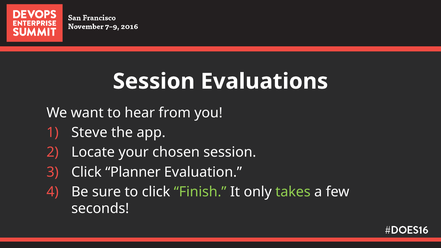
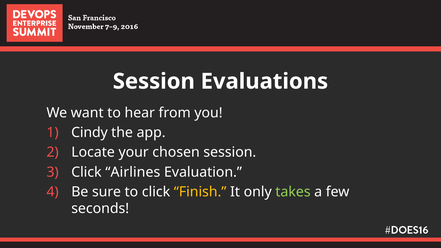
Steve: Steve -> Cindy (89, 133)
Planner: Planner -> Airlines (133, 172)
Finish colour: light green -> yellow (200, 192)
